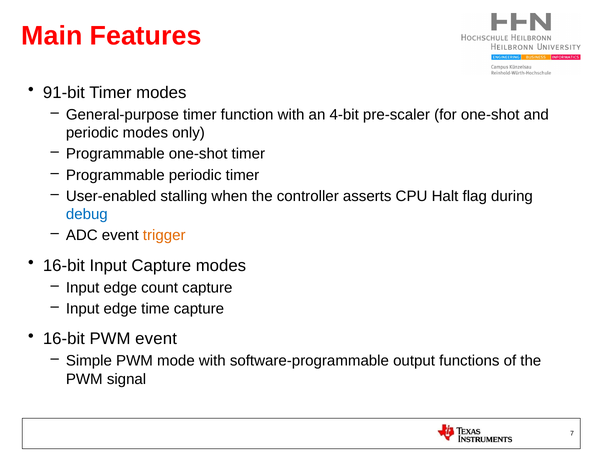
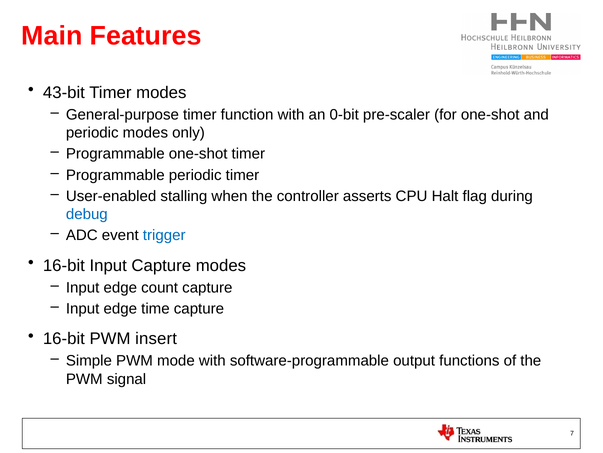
91-bit: 91-bit -> 43-bit (64, 92)
4-bit: 4-bit -> 0-bit (344, 114)
trigger colour: orange -> blue (164, 235)
PWM event: event -> insert (156, 338)
